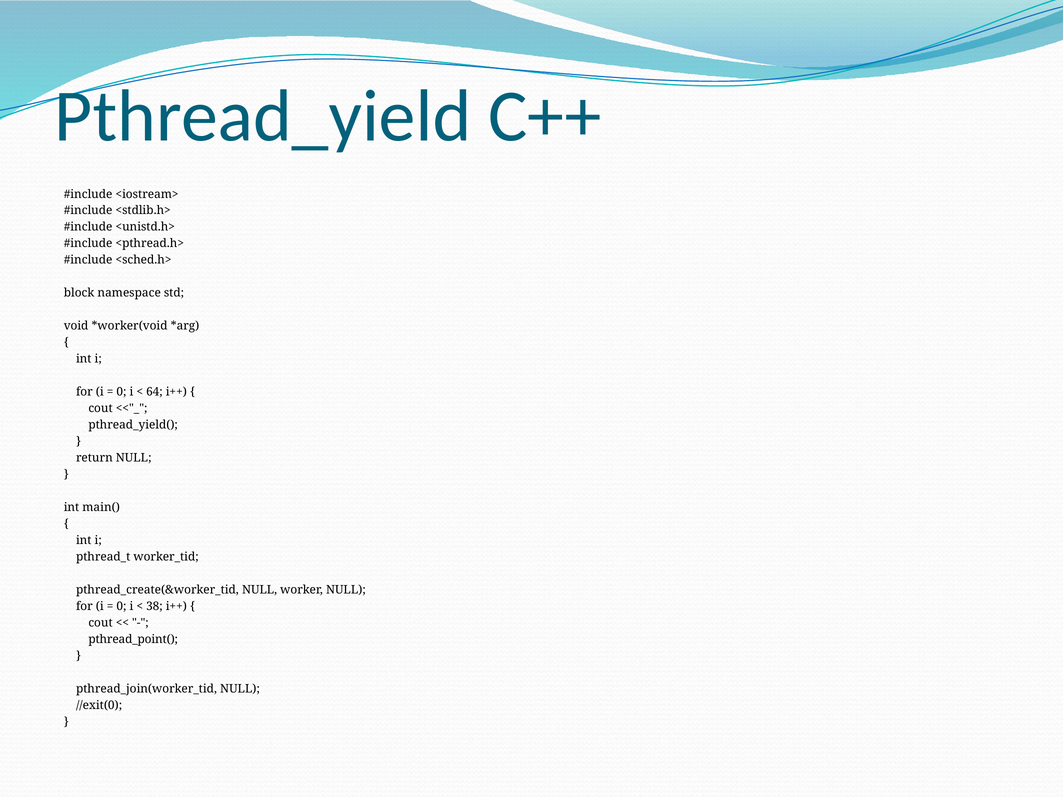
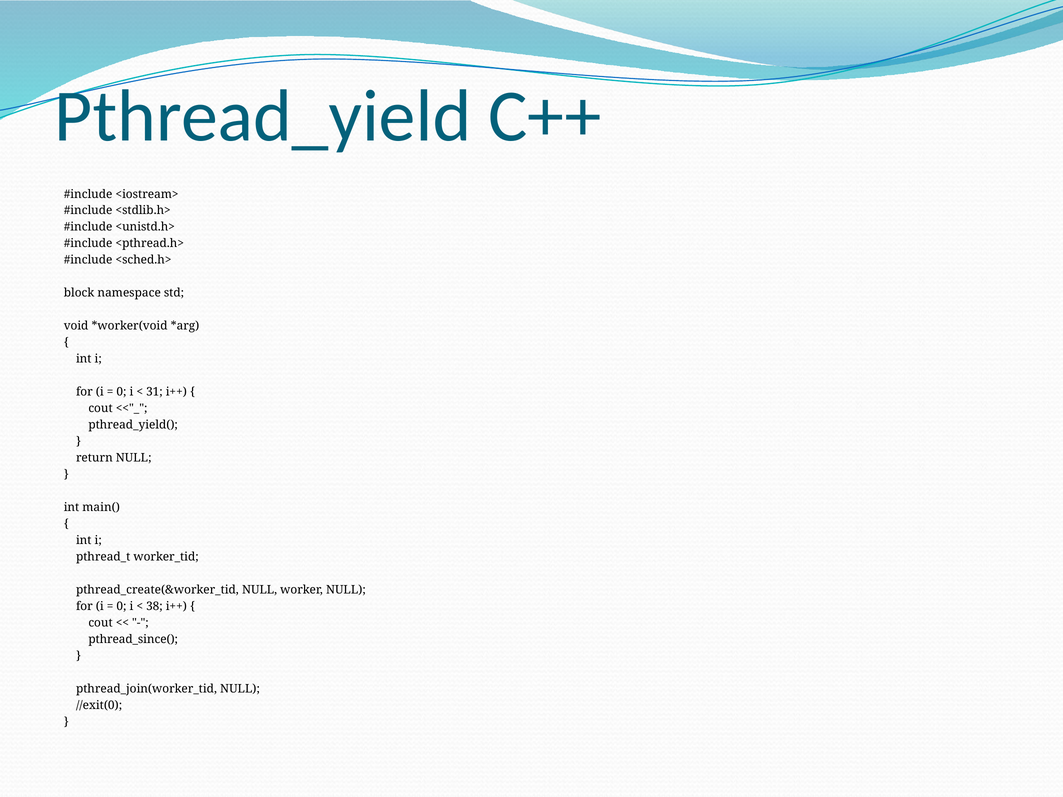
64: 64 -> 31 (154, 392)
pthread_point(: pthread_point( -> pthread_since( (133, 639)
